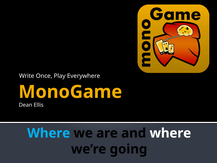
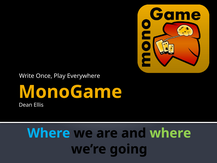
where colour: white -> light green (170, 133)
